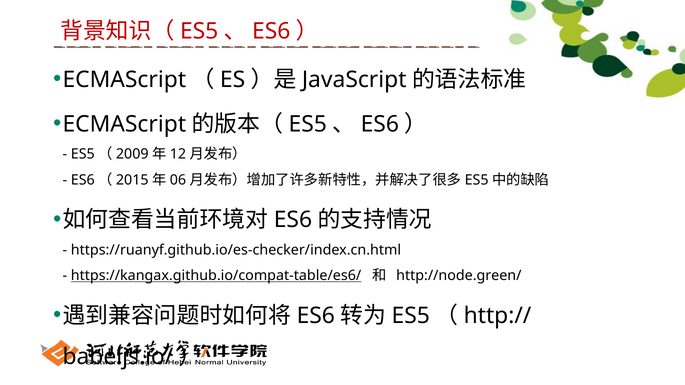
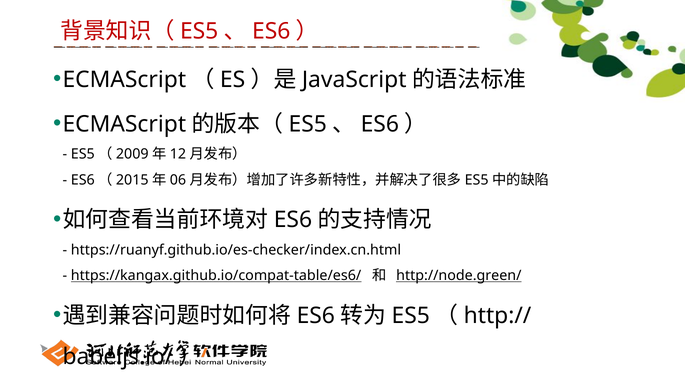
http://node.green/ underline: none -> present (459, 276)
